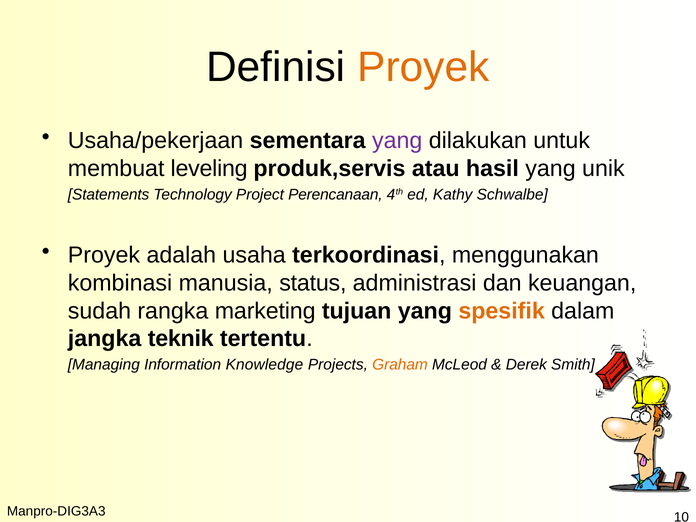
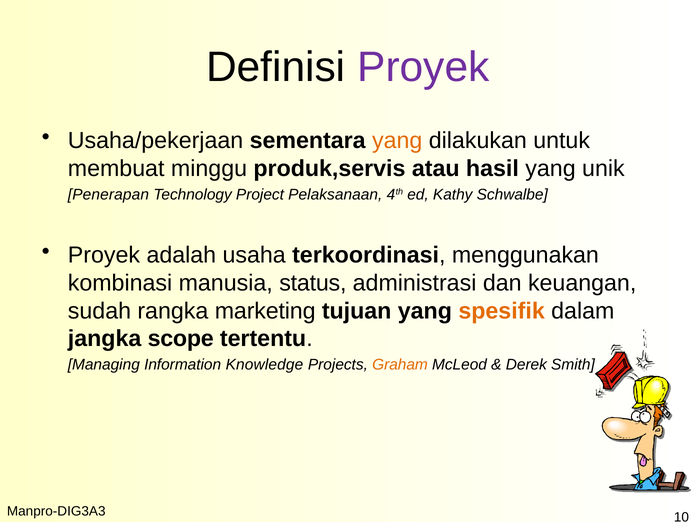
Proyek colour: orange -> purple (423, 67)
yang colour: purple -> orange (397, 141)
leveling: leveling -> minggu (209, 169)
Statements: Statements -> Penerapan (108, 194)
Perencanaan: Perencanaan -> Pelaksanaan (335, 194)
teknik: teknik -> scope (181, 339)
